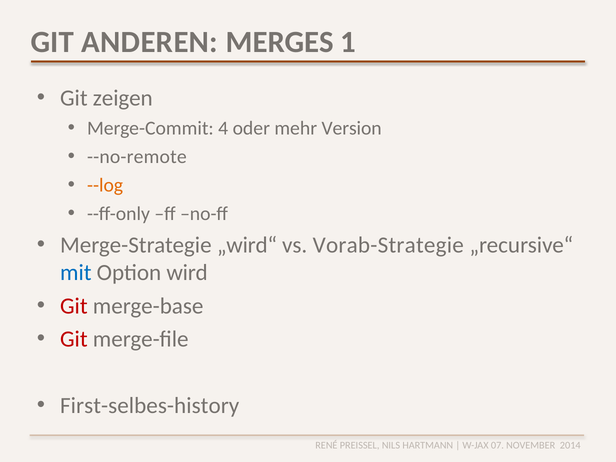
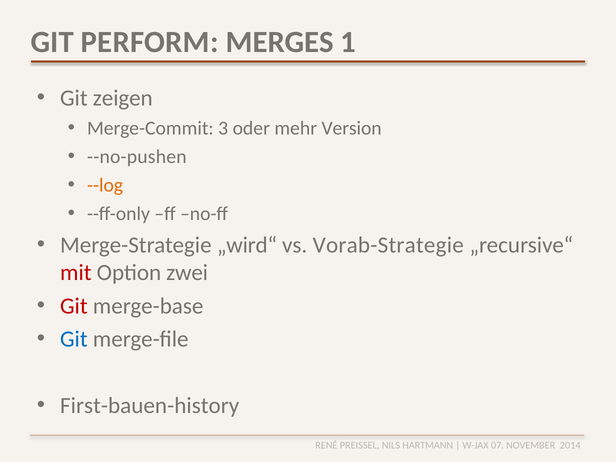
ANDEREN: ANDEREN -> PERFORM (150, 42)
4: 4 -> 3 (223, 128)
--no-remote: --no-remote -> --no-pushen (137, 157)
mit colour: blue -> red (76, 273)
wird: wird -> zwei (187, 273)
Git colour: red -> blue (74, 339)
First-selbes-history: First-selbes-history -> First-bauen-history (150, 406)
